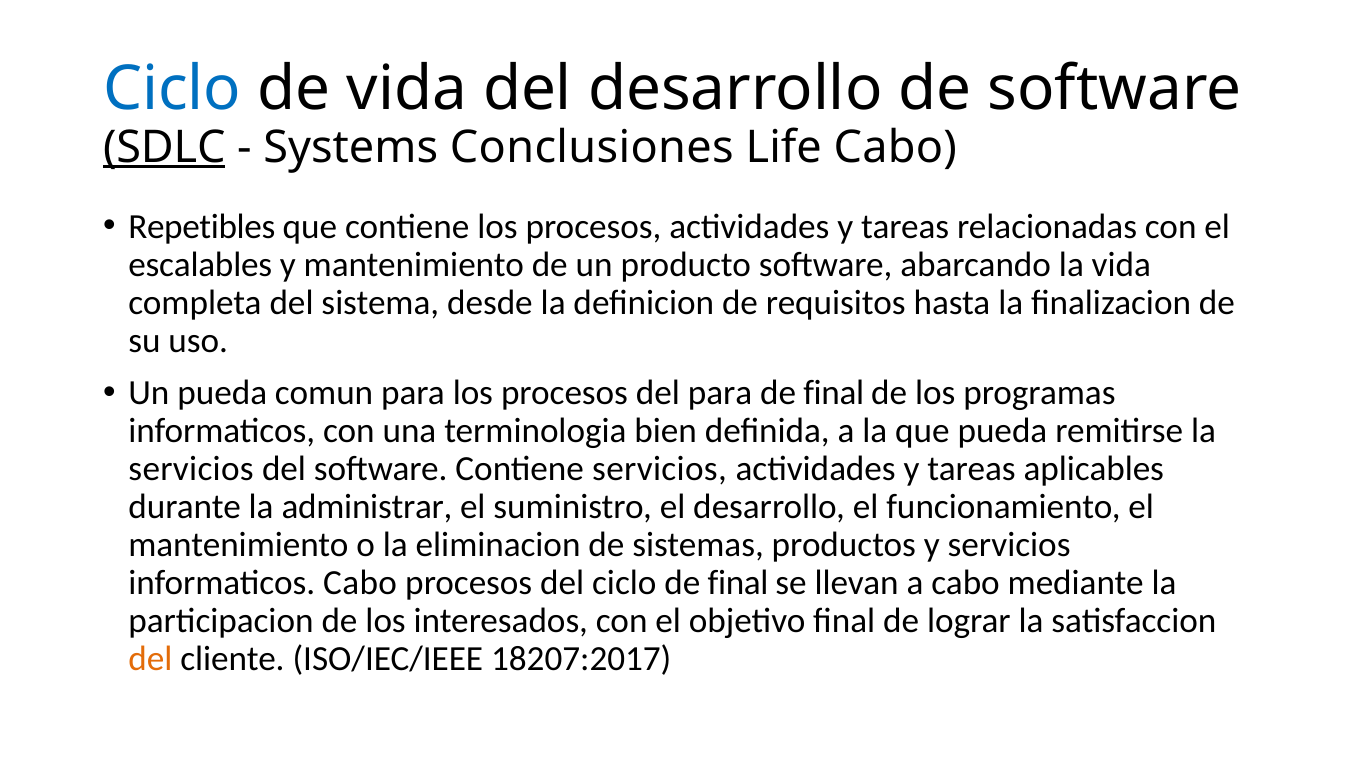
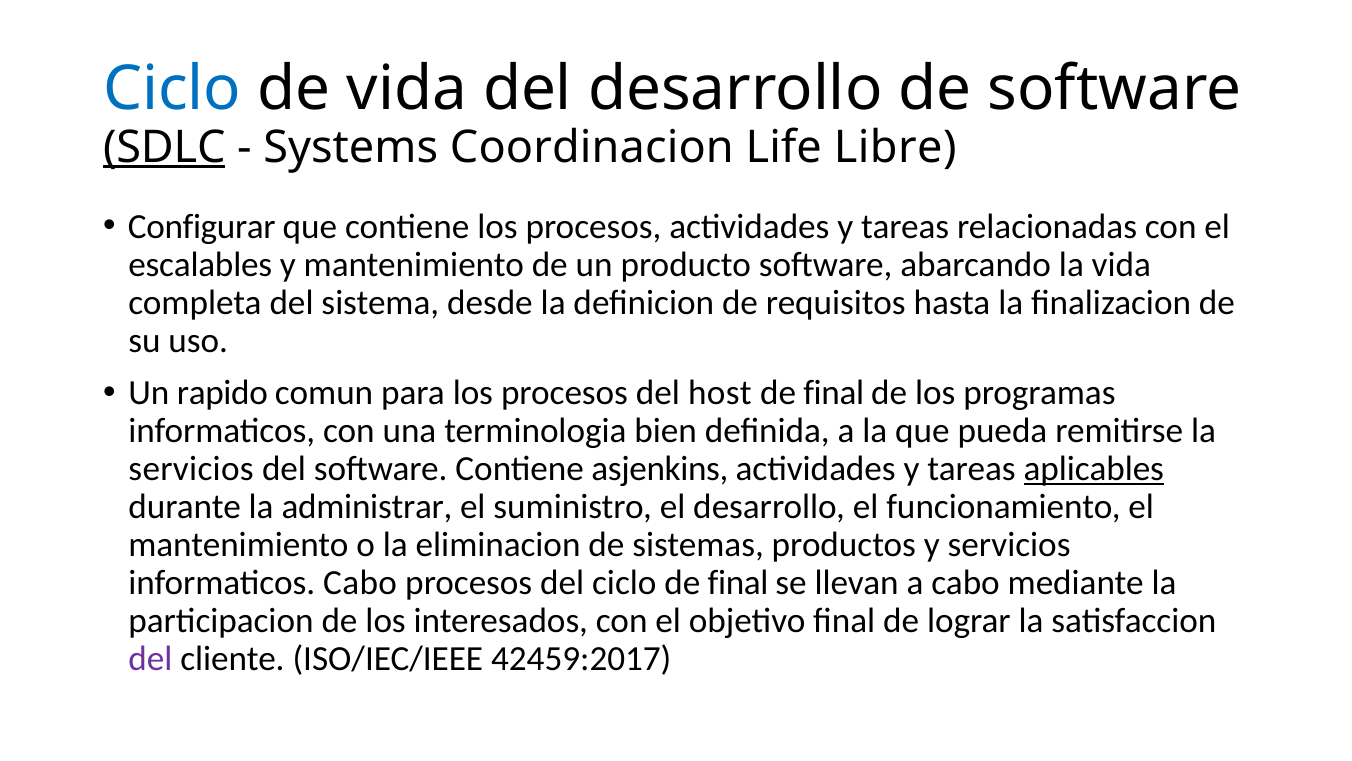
Conclusiones: Conclusiones -> Coordinacion (592, 147)
Life Cabo: Cabo -> Libre (895, 147)
Repetibles: Repetibles -> Configurar (202, 226)
Un pueda: pueda -> rapido (222, 392)
del para: para -> host (720, 392)
Contiene servicios: servicios -> asjenkins (660, 468)
aplicables underline: none -> present (1094, 468)
del colour: orange -> purple (150, 658)
18207:2017: 18207:2017 -> 42459:2017 (581, 658)
